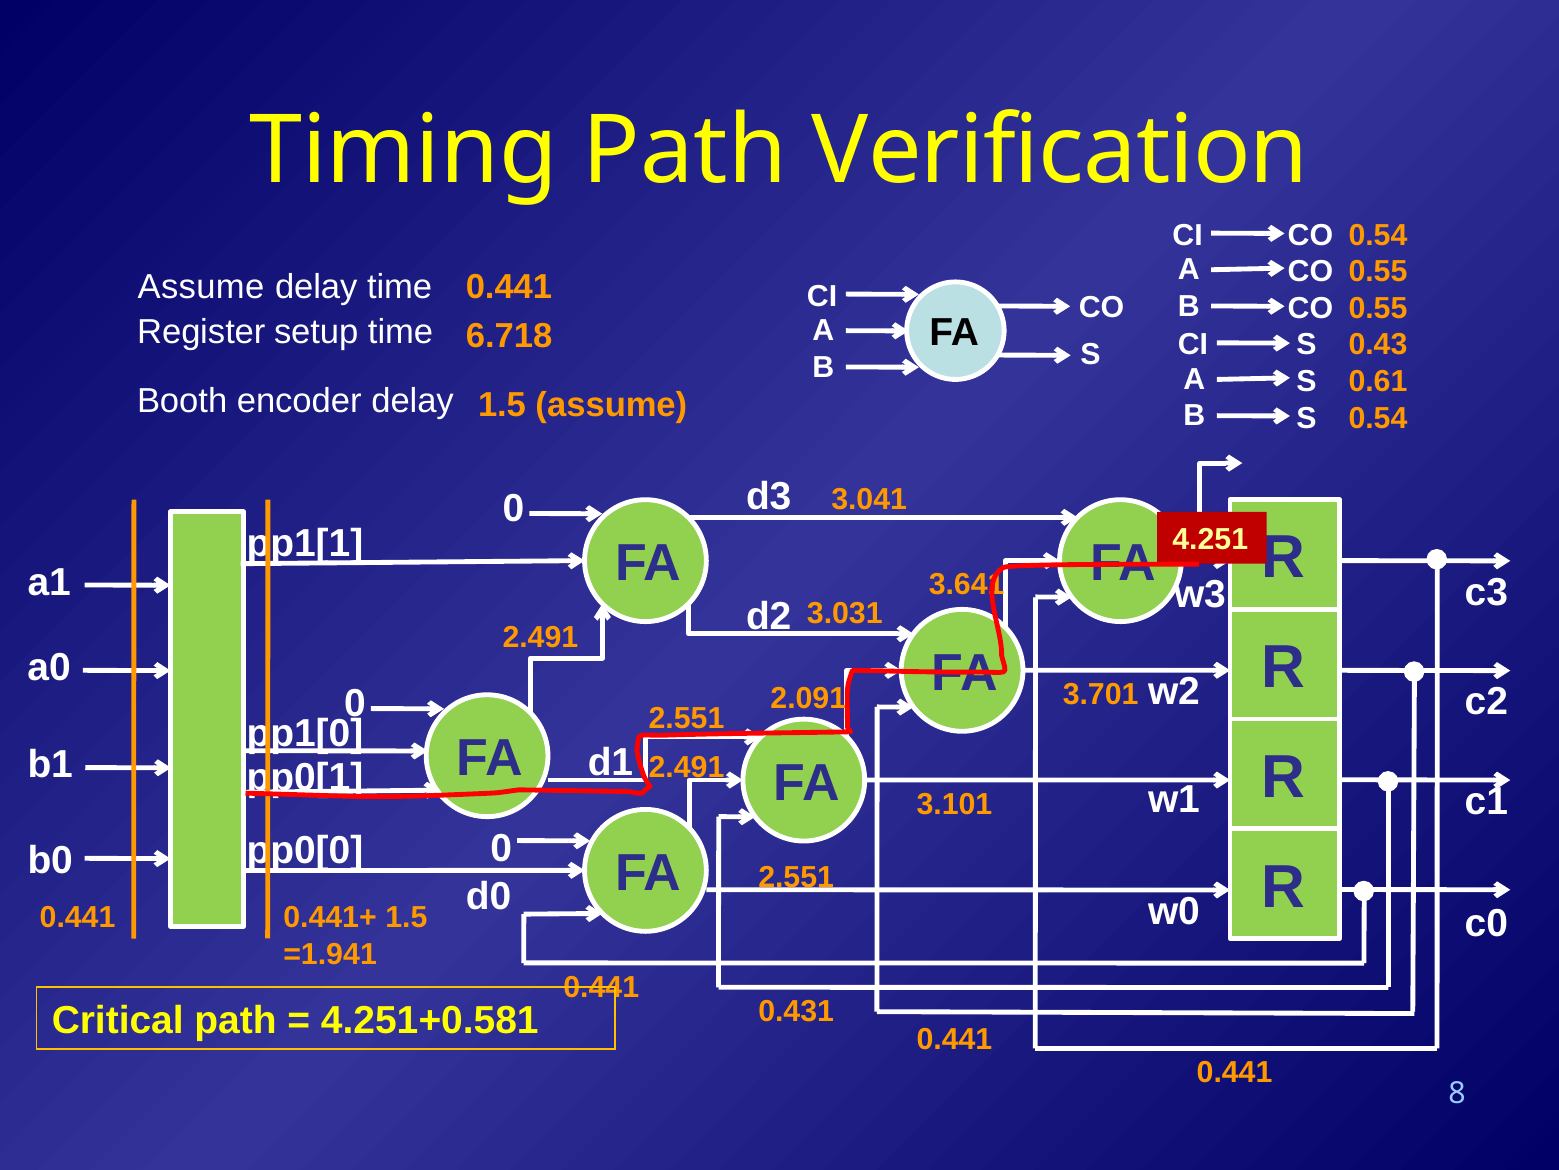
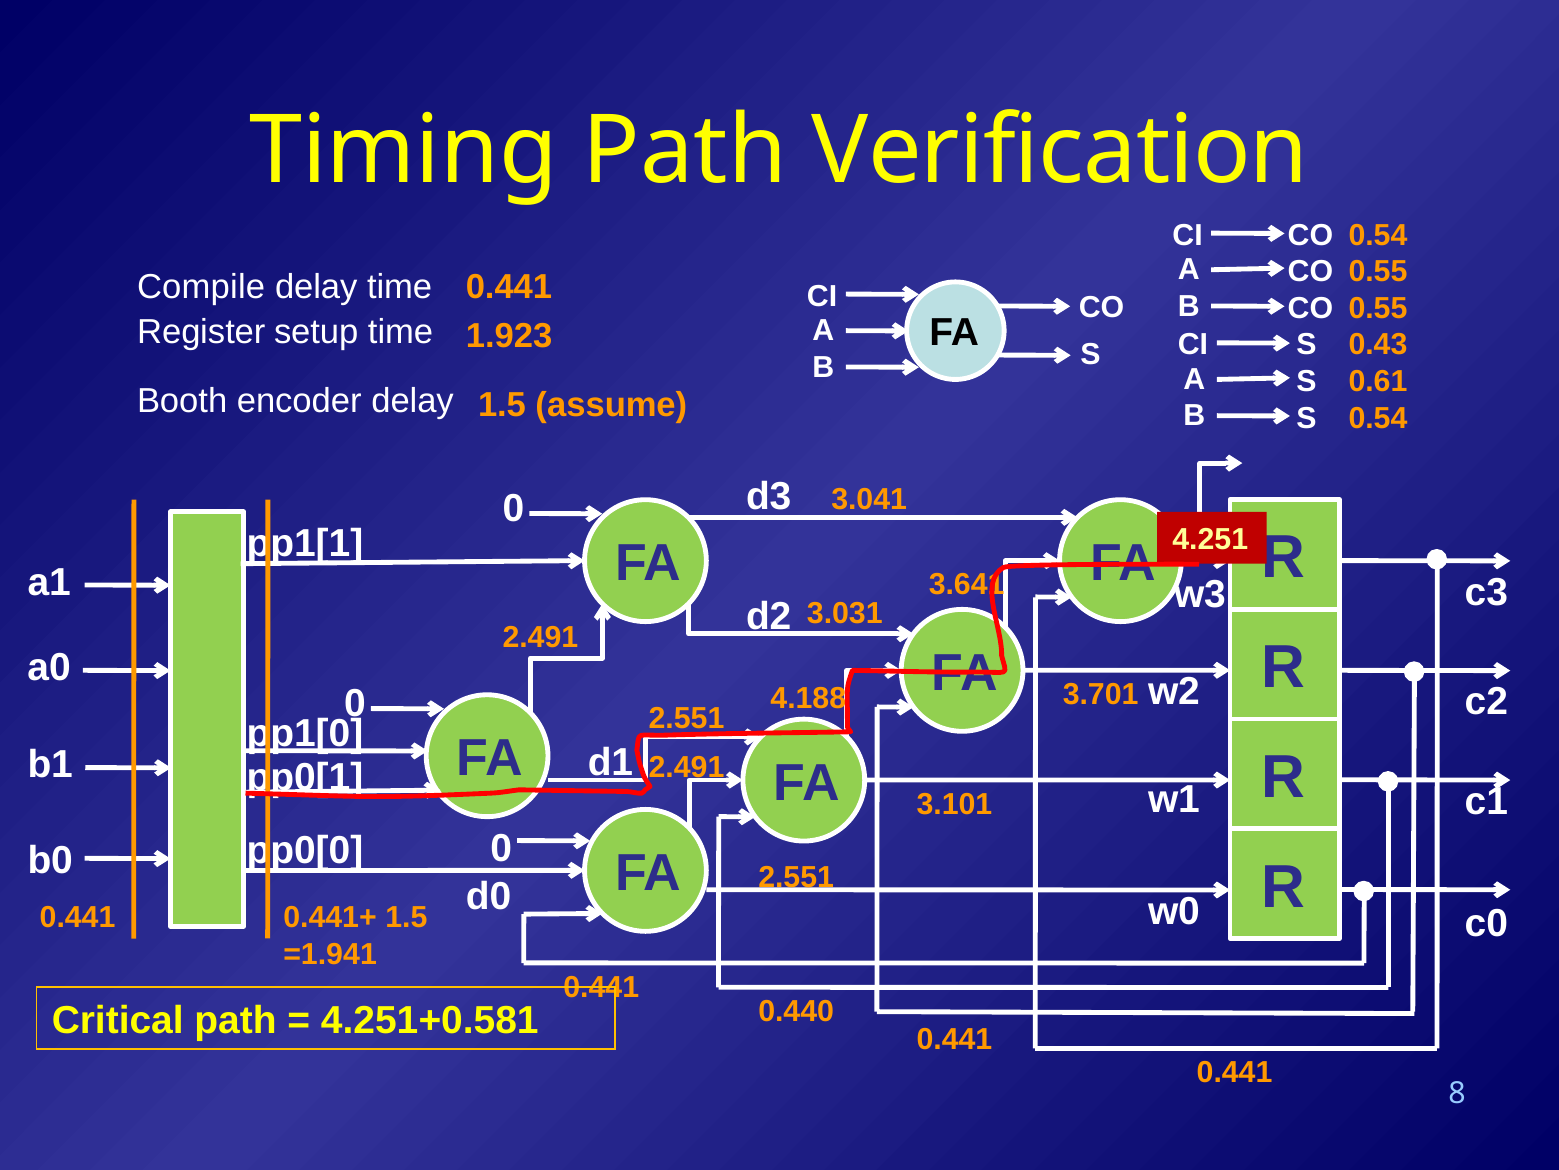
Assume: Assume -> Compile (201, 287)
6.718: 6.718 -> 1.923 (509, 335)
2.091: 2.091 -> 4.188 (808, 698)
0.431: 0.431 -> 0.440 (796, 1011)
